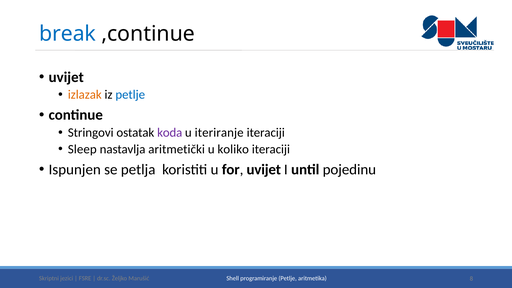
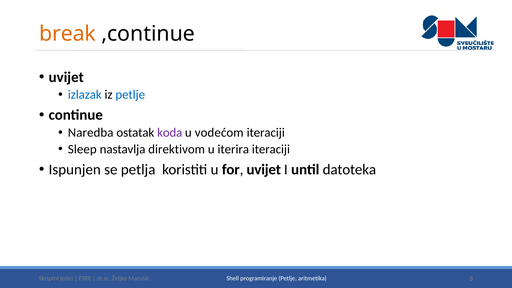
break colour: blue -> orange (67, 34)
izlazak colour: orange -> blue (85, 95)
Stringovi: Stringovi -> Naredba (91, 133)
iteriranje: iteriranje -> vodećom (219, 133)
aritmetički: aritmetički -> direktivom (177, 149)
koliko: koliko -> iterira (233, 149)
pojedinu: pojedinu -> datoteka (349, 169)
